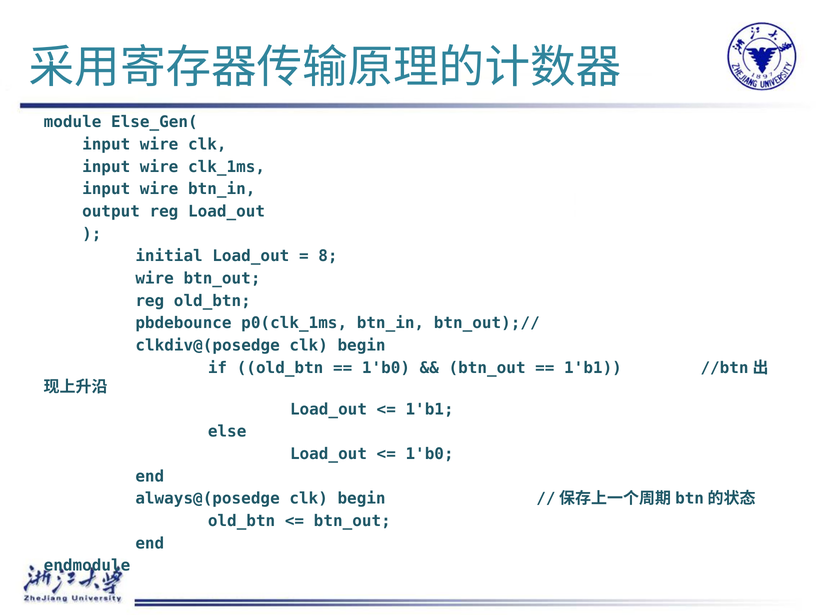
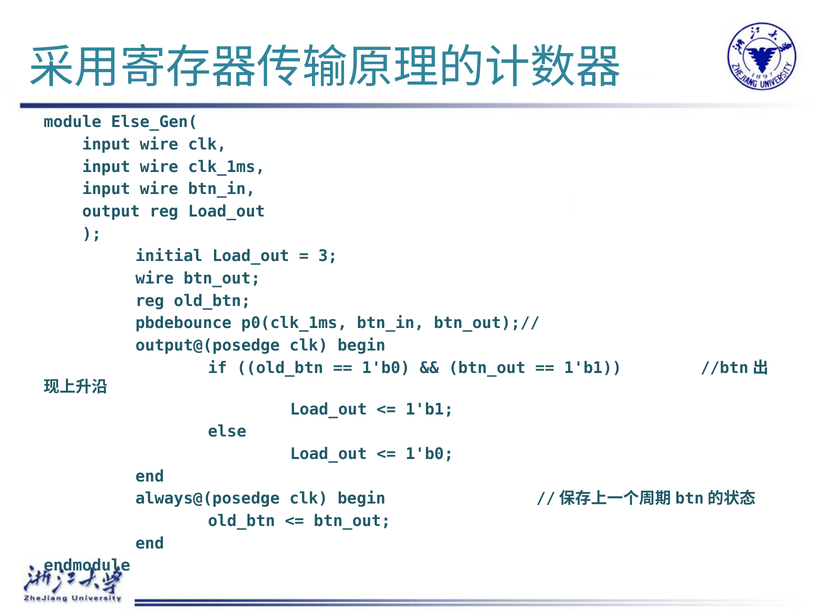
8: 8 -> 3 (328, 256)
clkdiv@(posedge: clkdiv@(posedge -> output@(posedge (208, 346)
